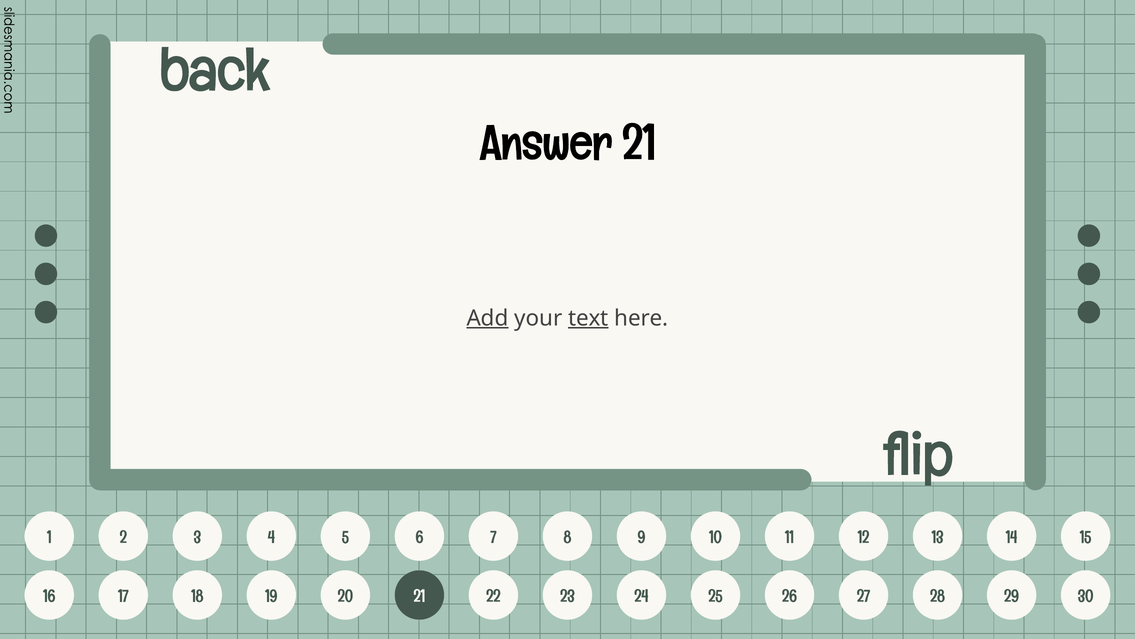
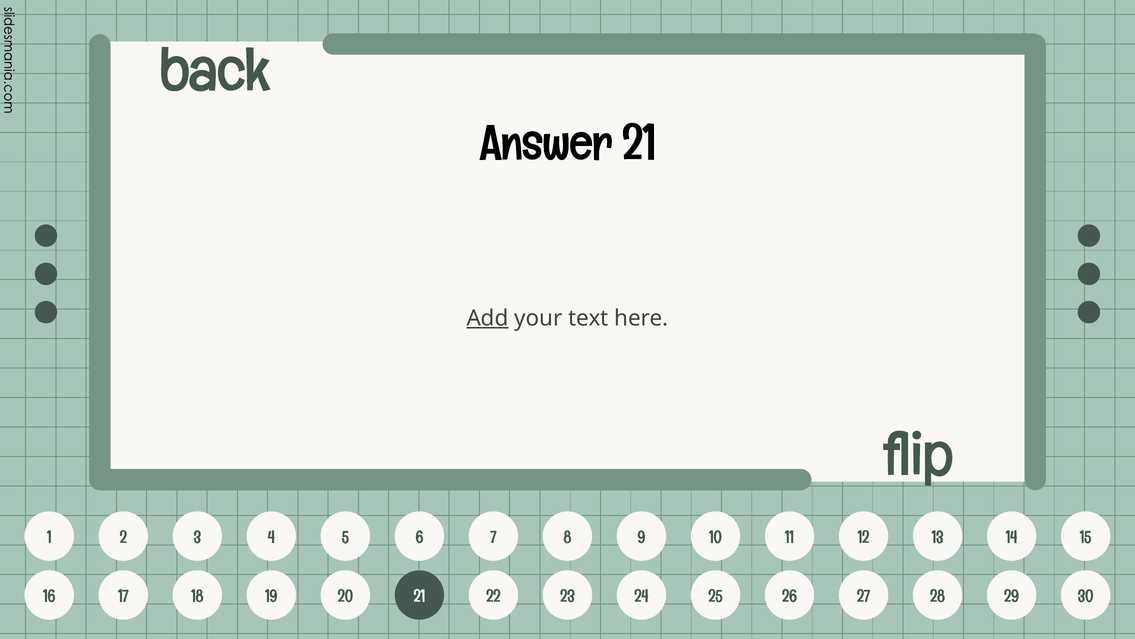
text underline: present -> none (588, 318)
